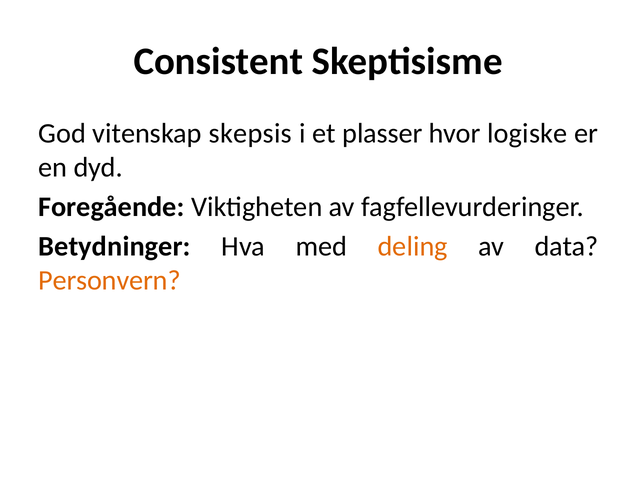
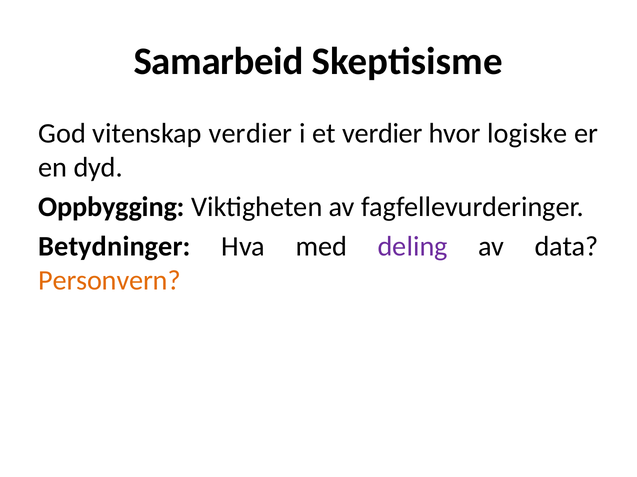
Consistent: Consistent -> Samarbeid (218, 62)
vitenskap skepsis: skepsis -> verdier (250, 134)
et plasser: plasser -> verdier (382, 134)
Foregående: Foregående -> Oppbygging (111, 207)
deling colour: orange -> purple (413, 247)
